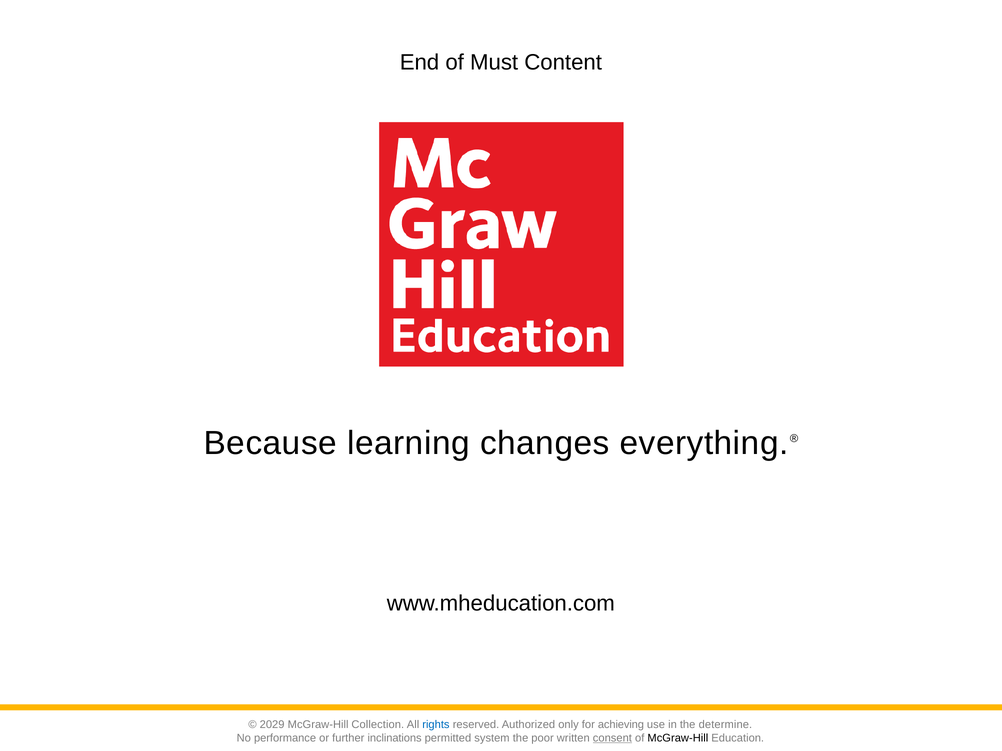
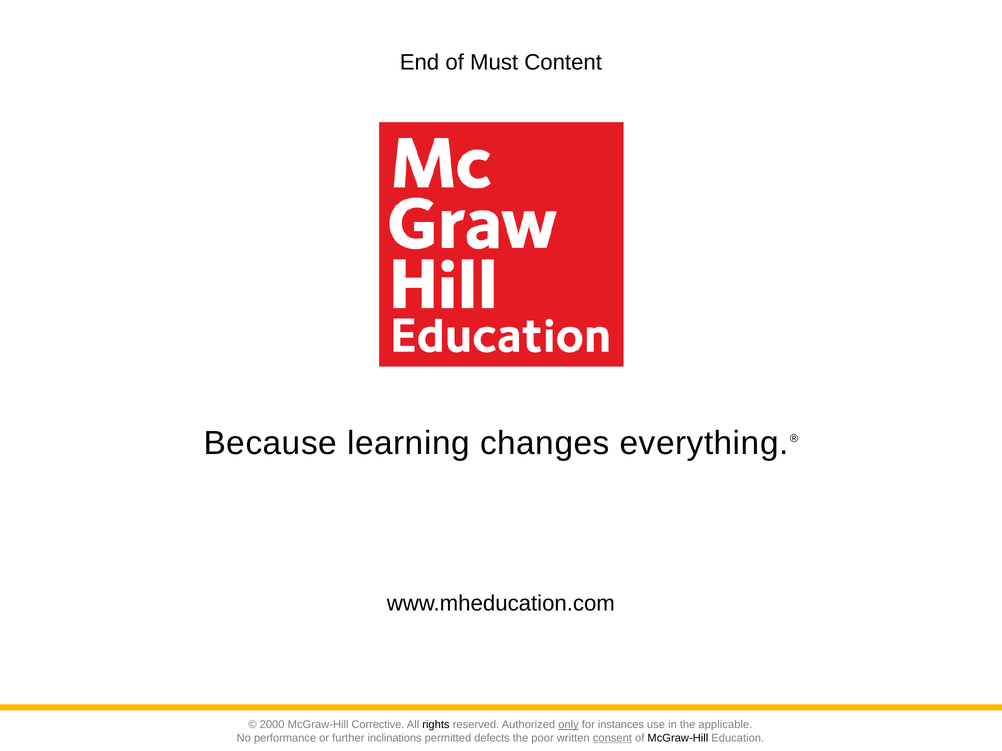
2029: 2029 -> 2000 (272, 725)
Collection: Collection -> Corrective (378, 725)
rights colour: blue -> black (436, 725)
only underline: none -> present (569, 725)
achieving: achieving -> instances (621, 725)
determine: determine -> applicable (725, 725)
system: system -> defects (492, 739)
